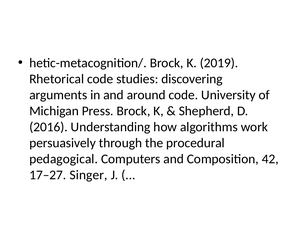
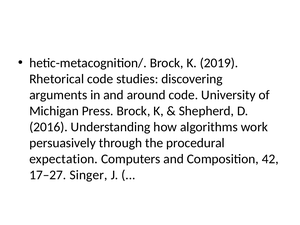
pedagogical: pedagogical -> expectation (64, 159)
